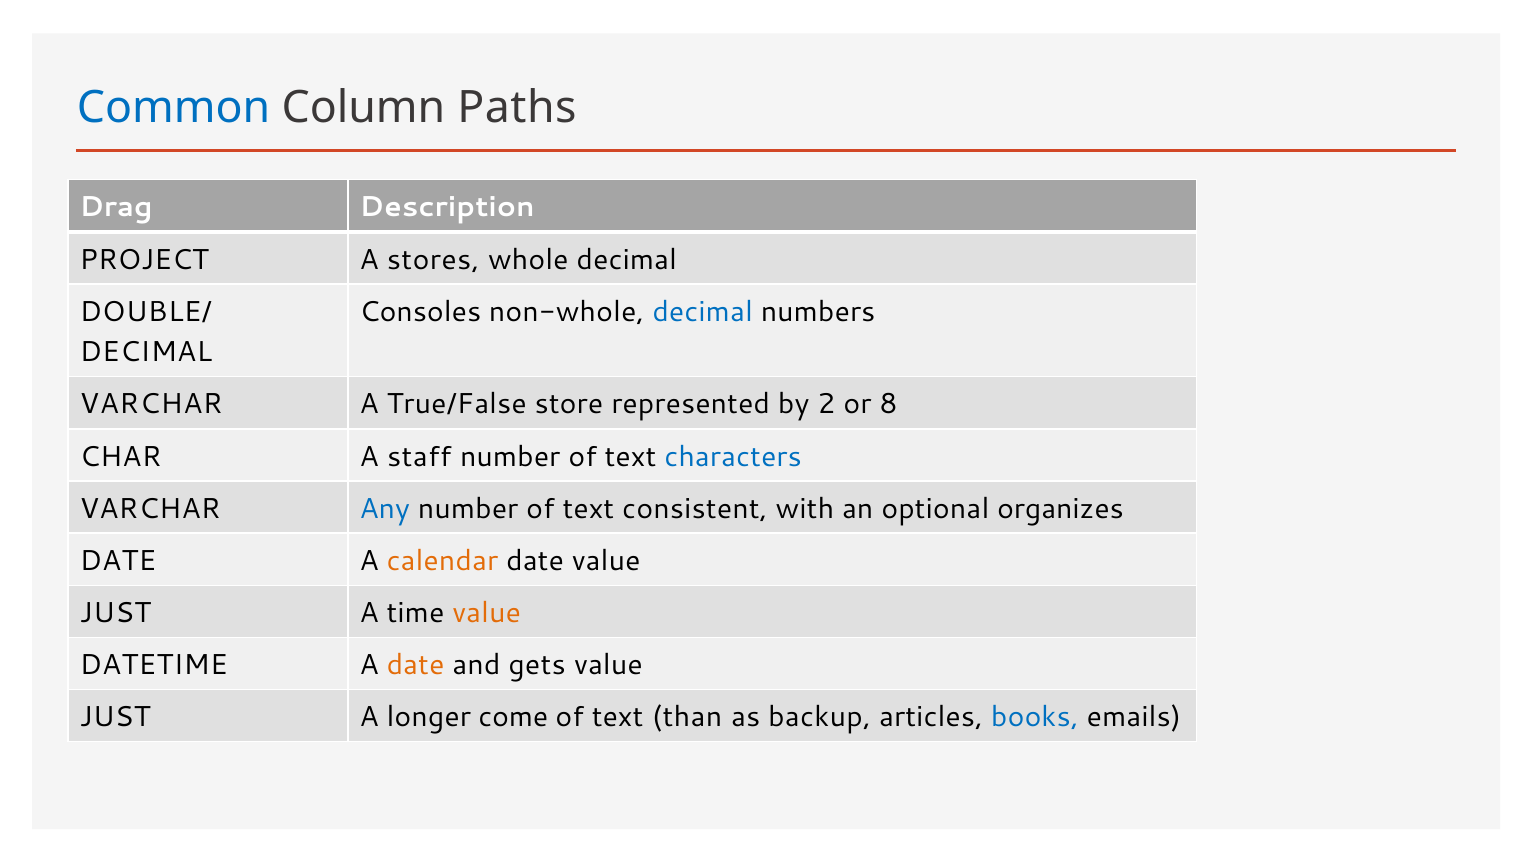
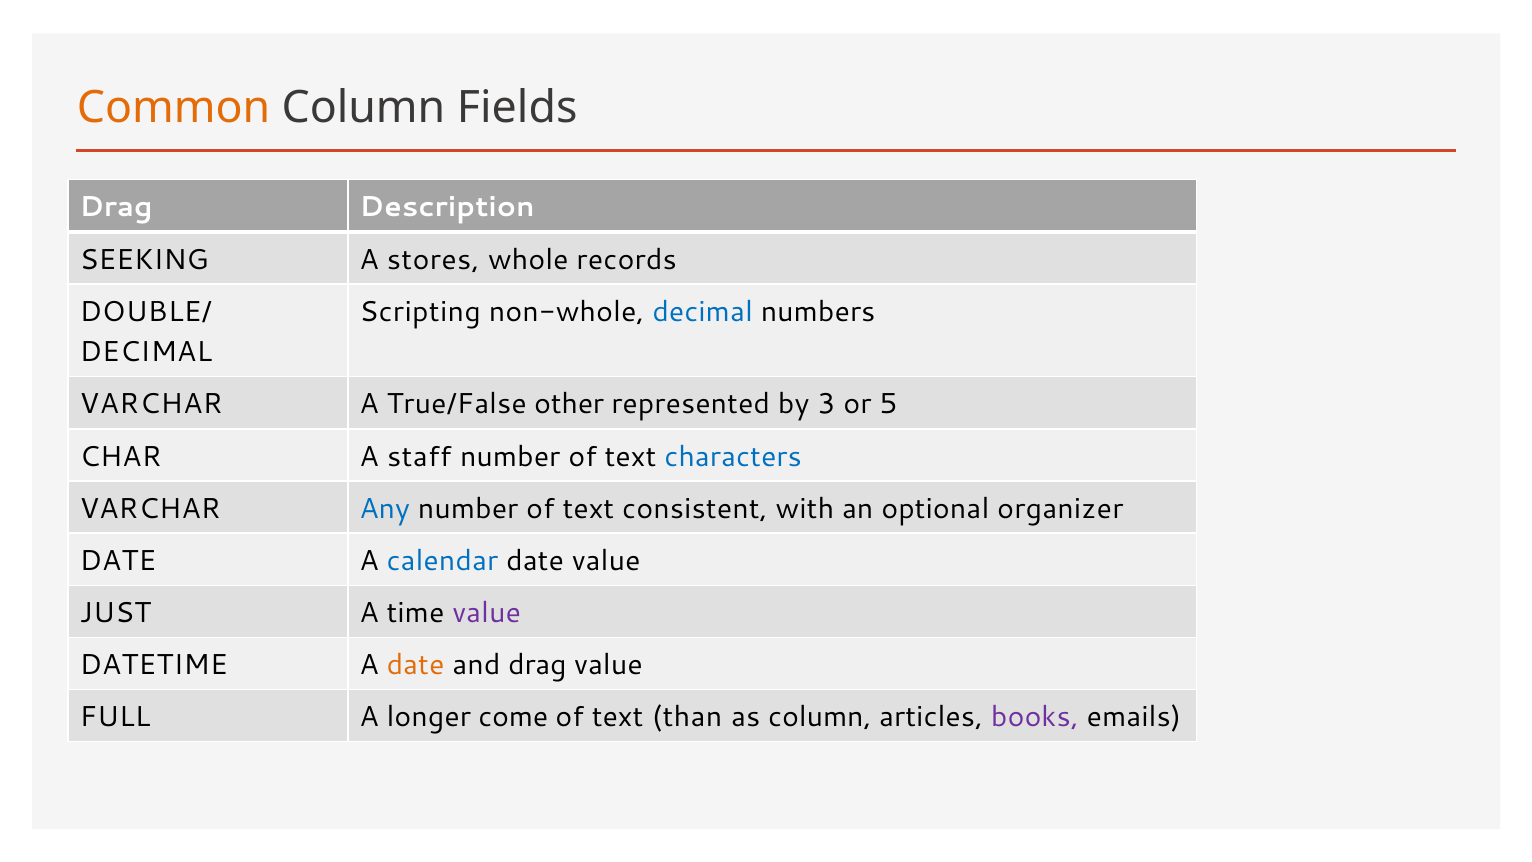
Common colour: blue -> orange (174, 107)
Paths: Paths -> Fields (517, 107)
PROJECT: PROJECT -> SEEKING (144, 259)
whole decimal: decimal -> records (627, 259)
Consoles: Consoles -> Scripting (420, 312)
store: store -> other (569, 404)
2: 2 -> 3 (826, 404)
8: 8 -> 5 (888, 404)
organizes: organizes -> organizer (1060, 509)
calendar colour: orange -> blue (442, 561)
value colour: orange -> purple (487, 613)
and gets: gets -> drag (537, 665)
JUST: JUST -> FULL (115, 717)
as backup: backup -> column (820, 717)
books colour: blue -> purple (1035, 717)
